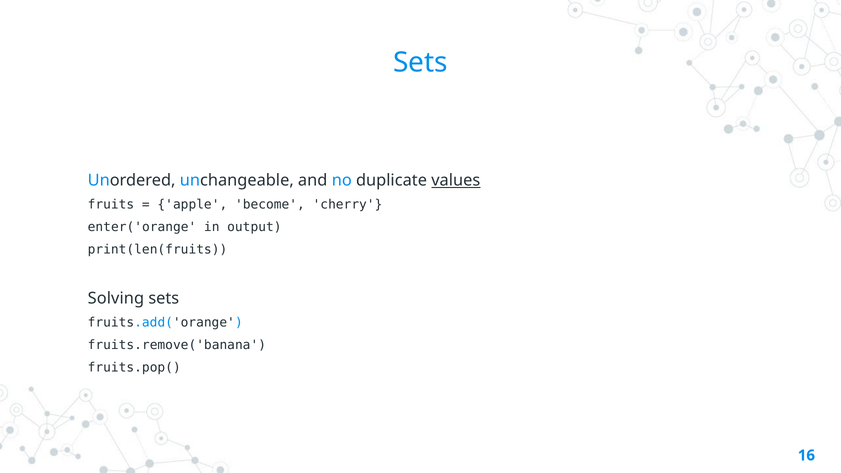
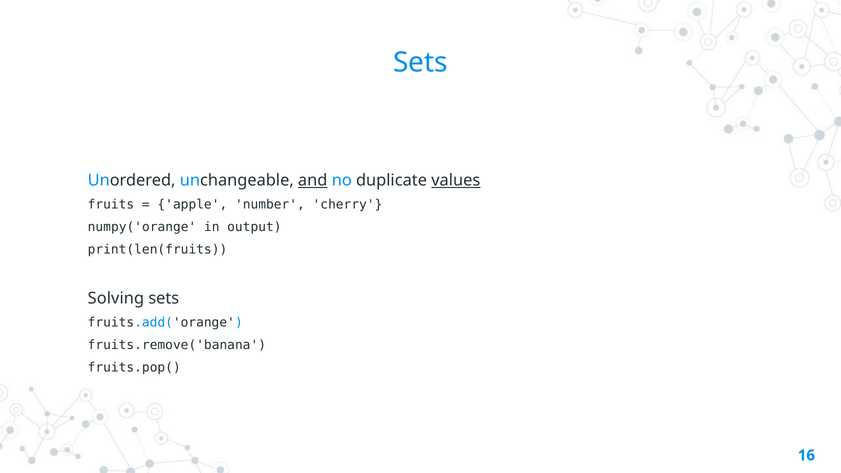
and underline: none -> present (313, 180)
become: become -> number (270, 205)
enter('orange: enter('orange -> numpy('orange (142, 227)
